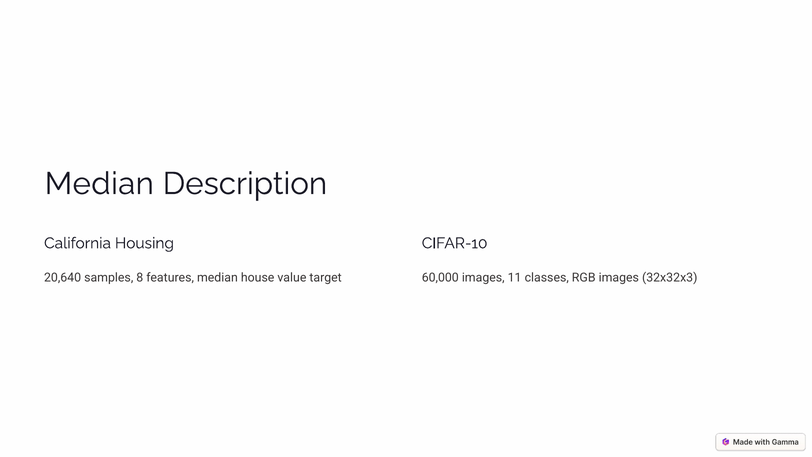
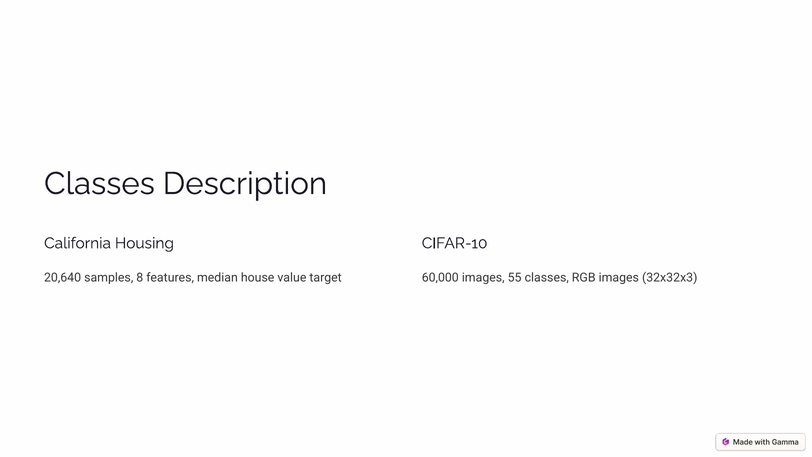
Median: Median -> Classes (99, 184)
11: 11 -> 55 (515, 278)
